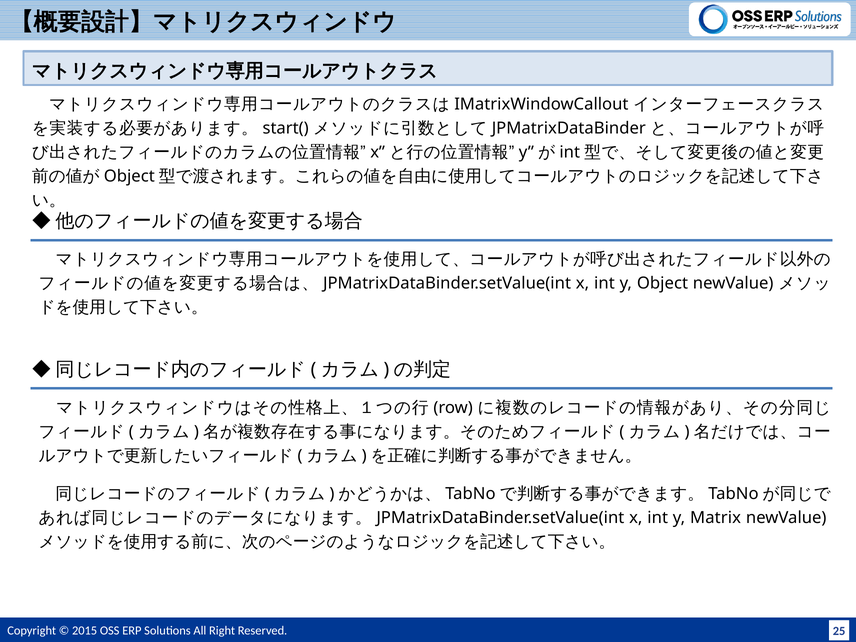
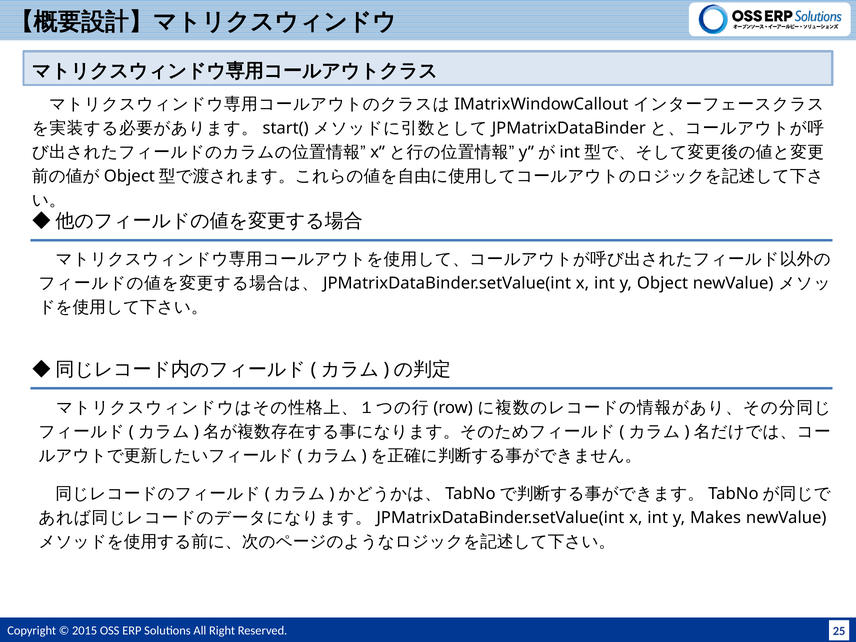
Matrix: Matrix -> Makes (716, 518)
